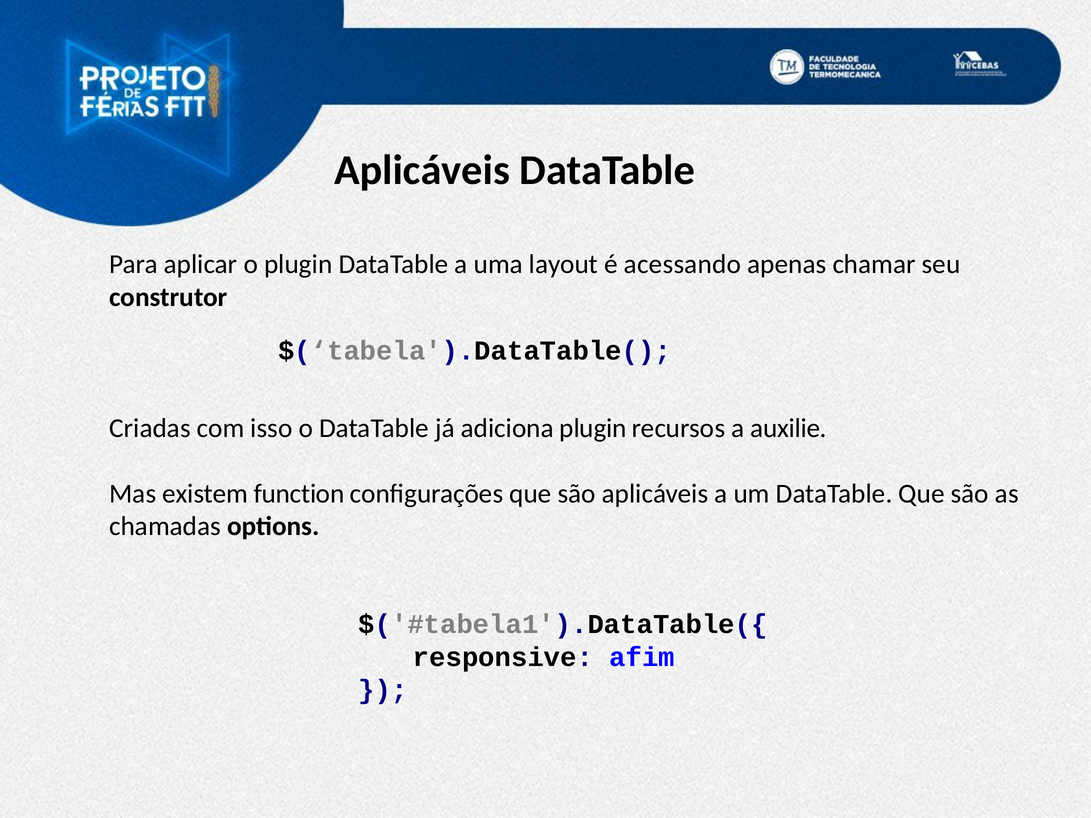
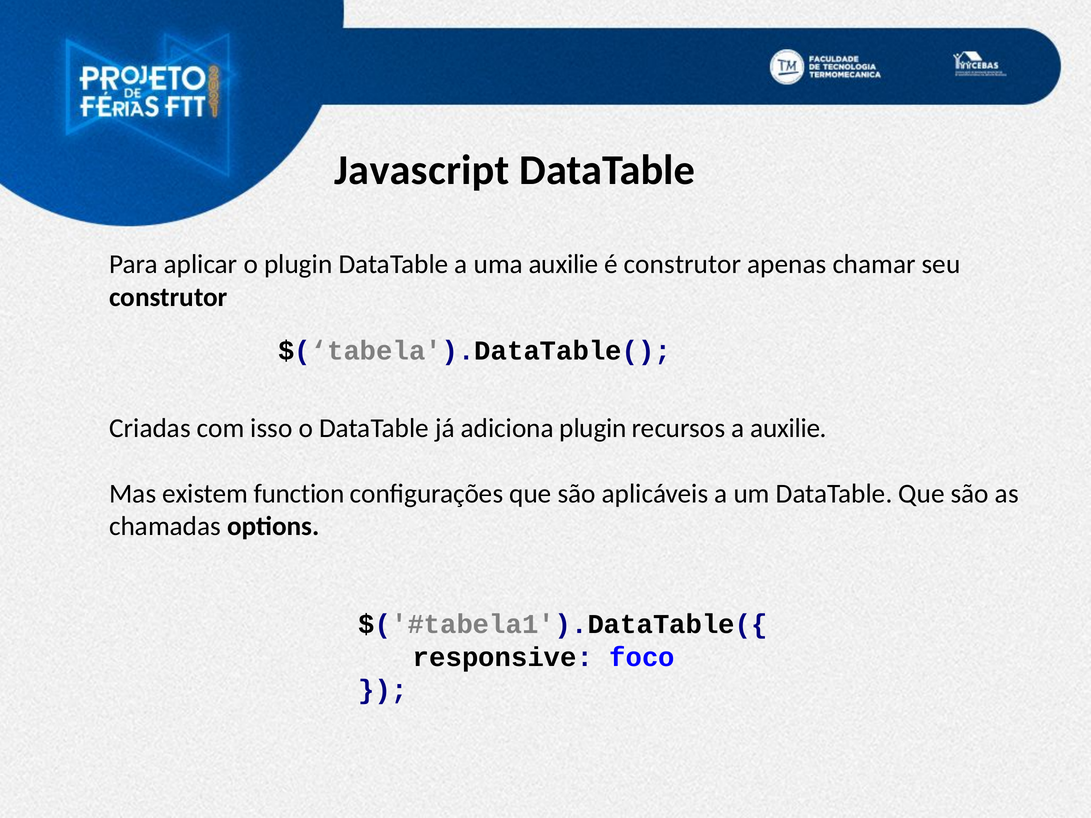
Aplicáveis: Aplicáveis -> Javascript (422, 170)
uma layout: layout -> auxilie (564, 265)
é acessando: acessando -> construtor (683, 265)
afim: afim -> foco (642, 657)
